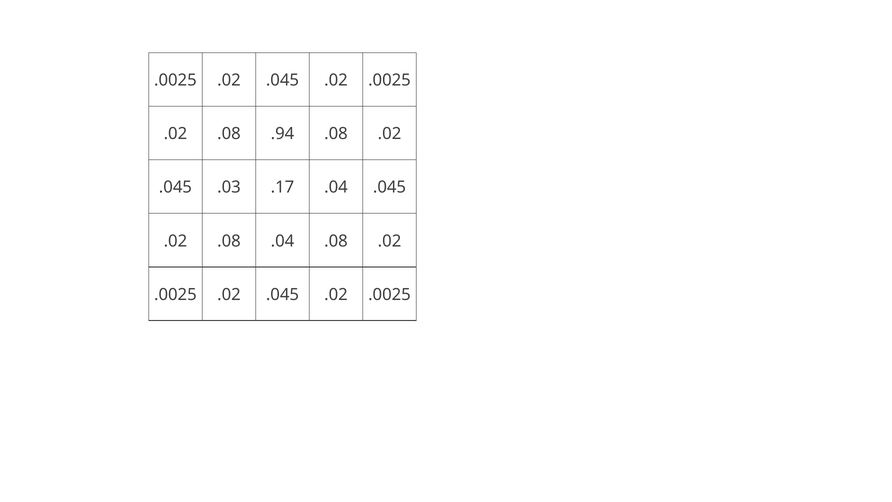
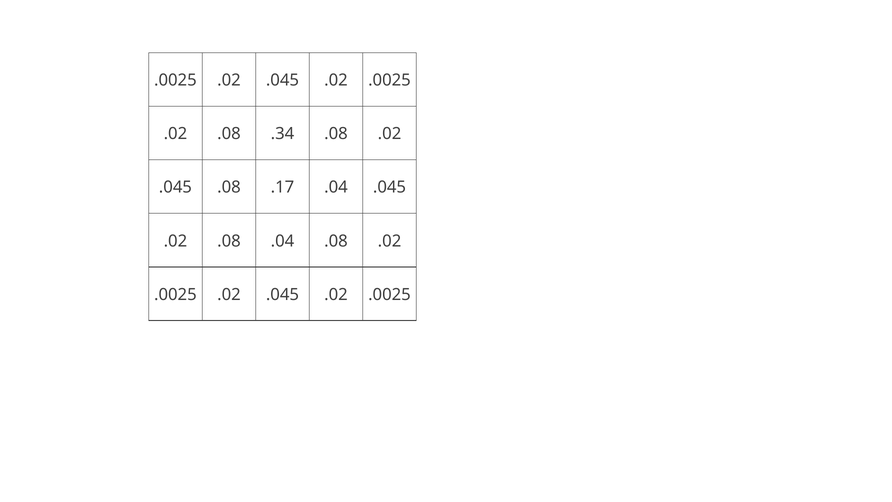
.94: .94 -> .34 (283, 134)
.045 .03: .03 -> .08 (229, 187)
